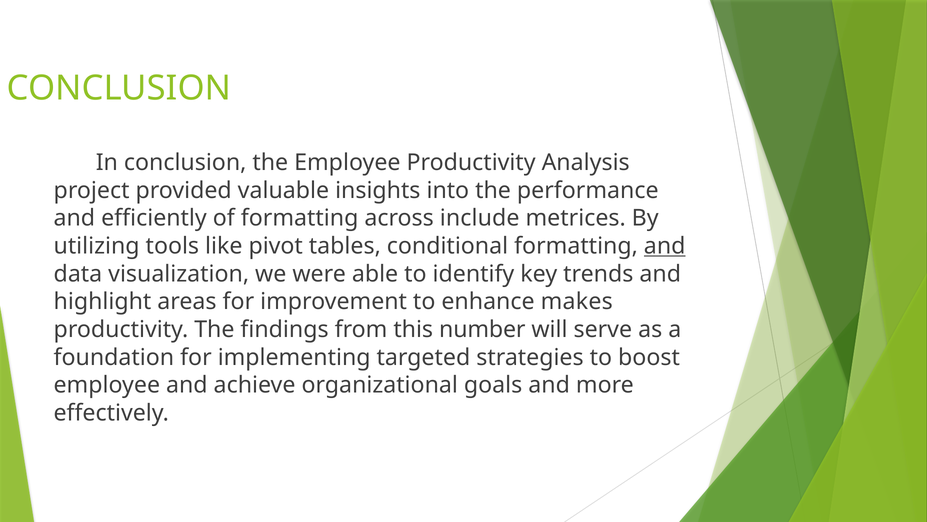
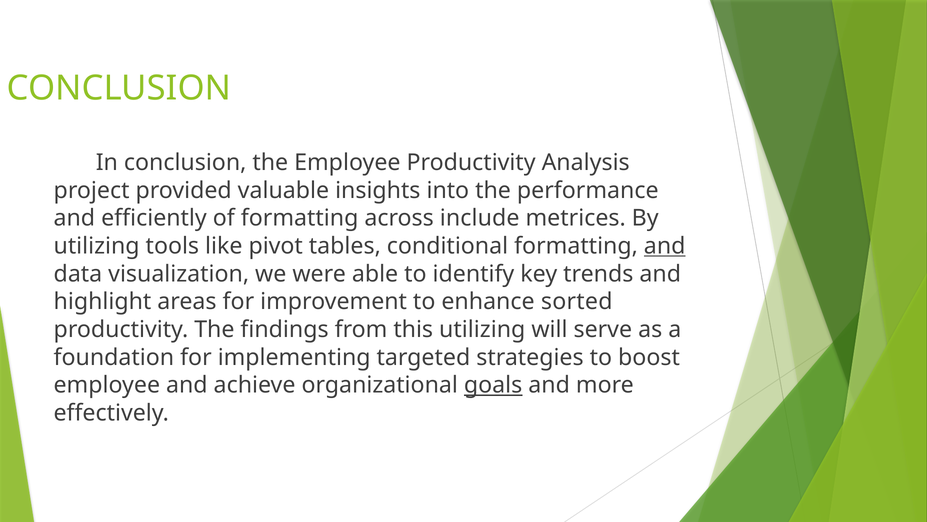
makes: makes -> sorted (577, 301)
this number: number -> utilizing (482, 329)
goals underline: none -> present (493, 385)
